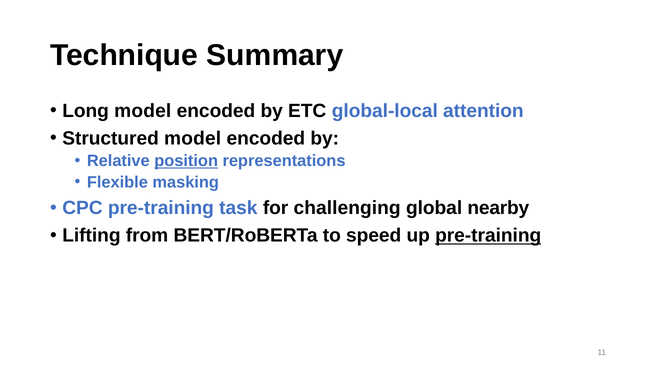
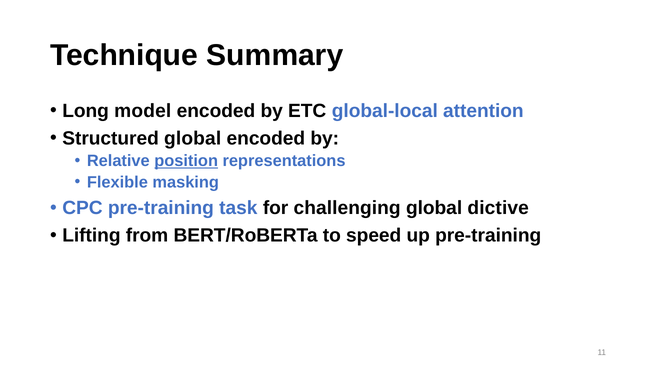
Structured model: model -> global (193, 138)
nearby: nearby -> dictive (498, 208)
pre-training underline: present -> none (488, 236)
